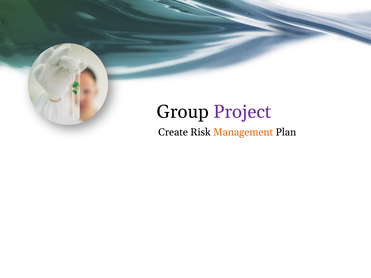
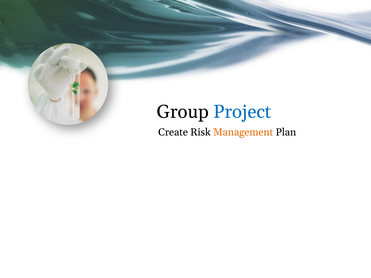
Project colour: purple -> blue (242, 112)
